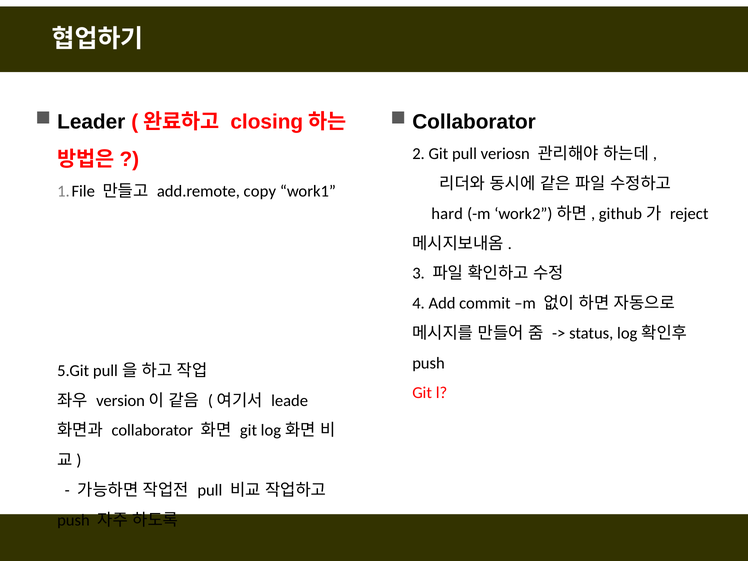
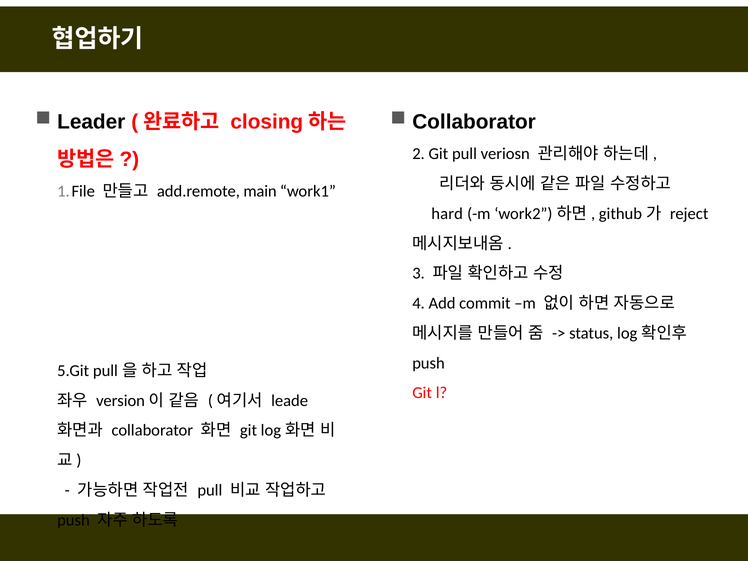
copy: copy -> main (260, 191)
